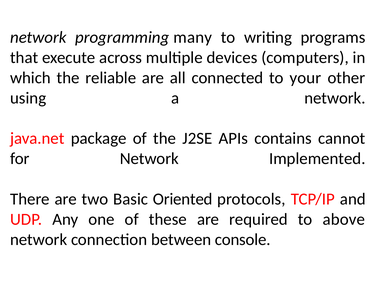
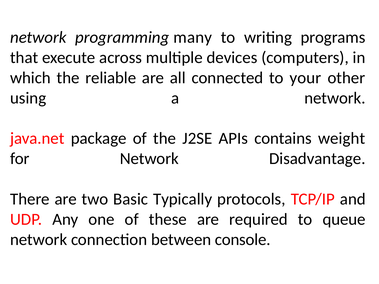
cannot: cannot -> weight (342, 139)
Implemented: Implemented -> Disadvantage (317, 159)
Oriented: Oriented -> Typically (183, 199)
above: above -> queue (344, 219)
